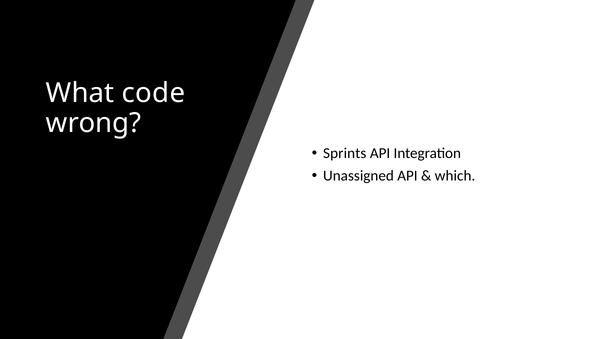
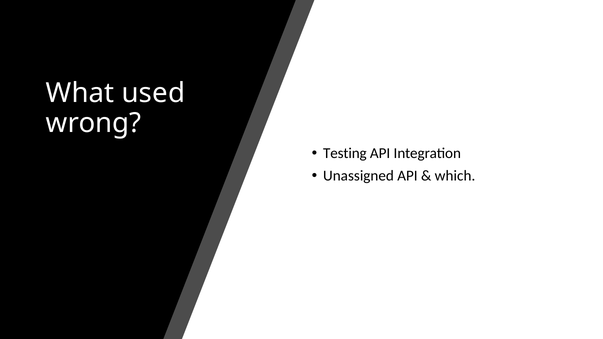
code: code -> used (153, 93)
Sprints: Sprints -> Testing (345, 153)
